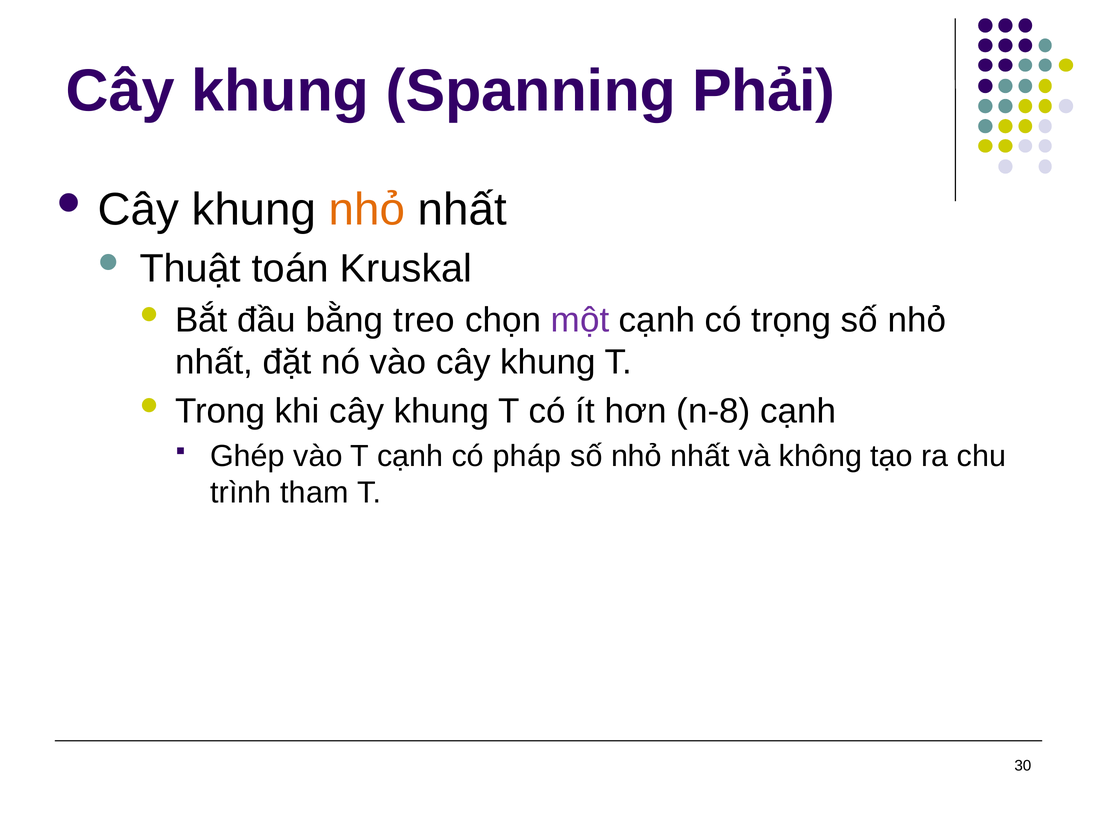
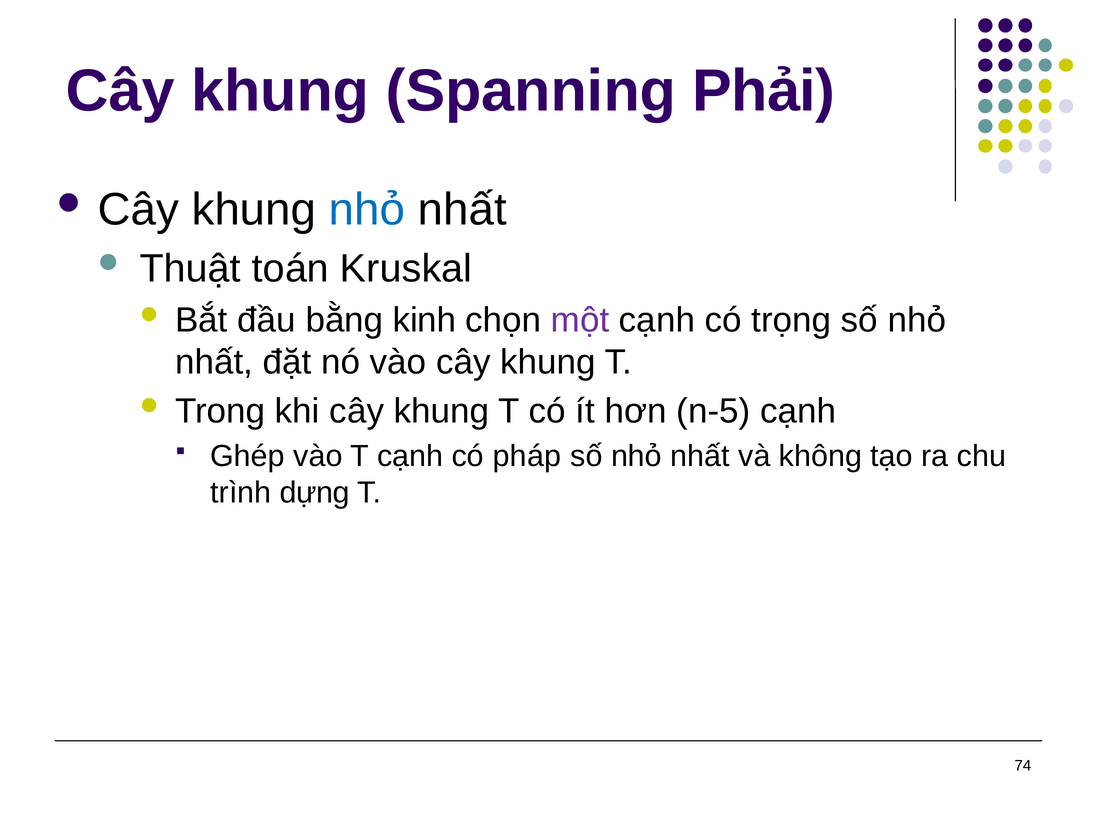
nhỏ colour: orange -> blue (367, 210)
treo: treo -> kinh (424, 320)
n-8: n-8 -> n-5 (713, 411)
tham: tham -> dựng (315, 493)
30: 30 -> 74 (1023, 765)
